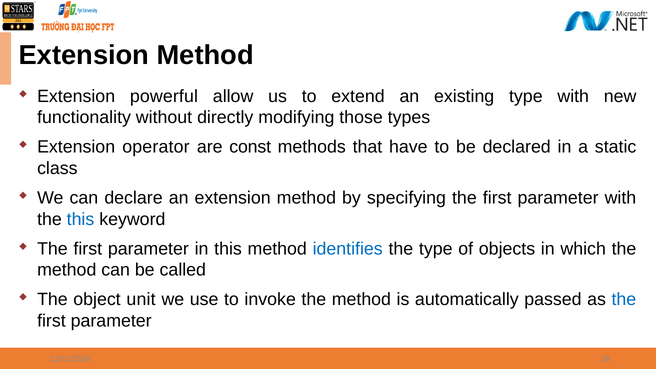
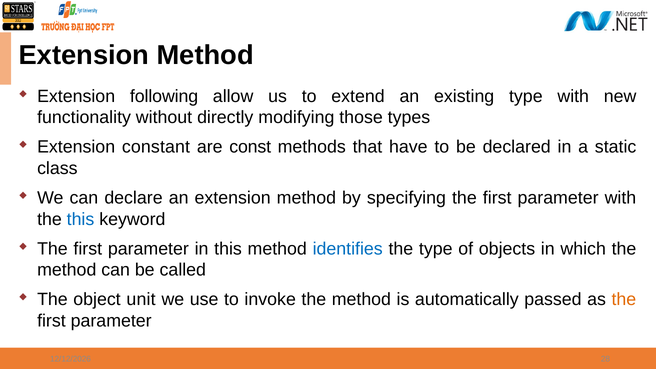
powerful: powerful -> following (164, 96)
operator: operator -> constant (156, 147)
the colour: blue -> orange (624, 300)
